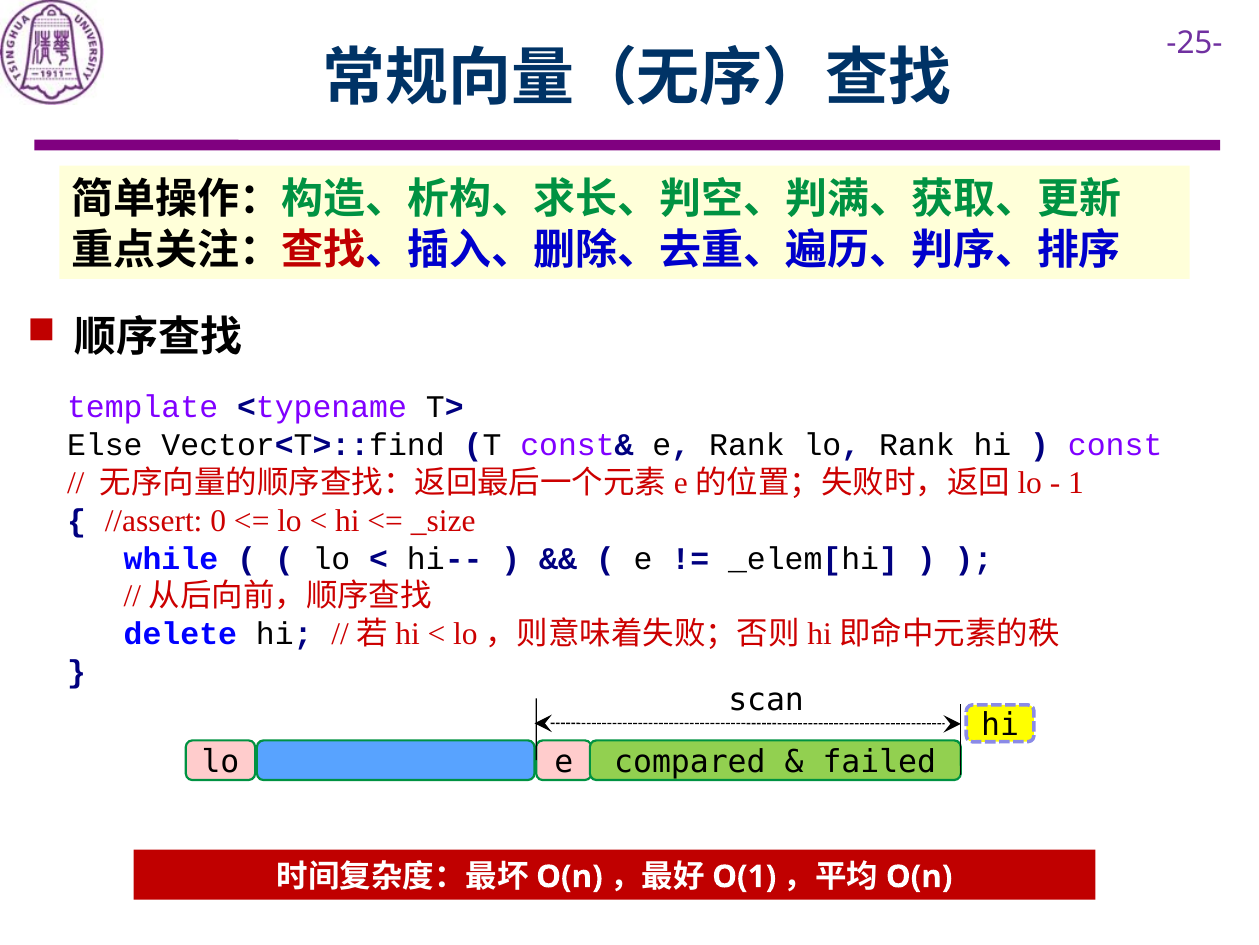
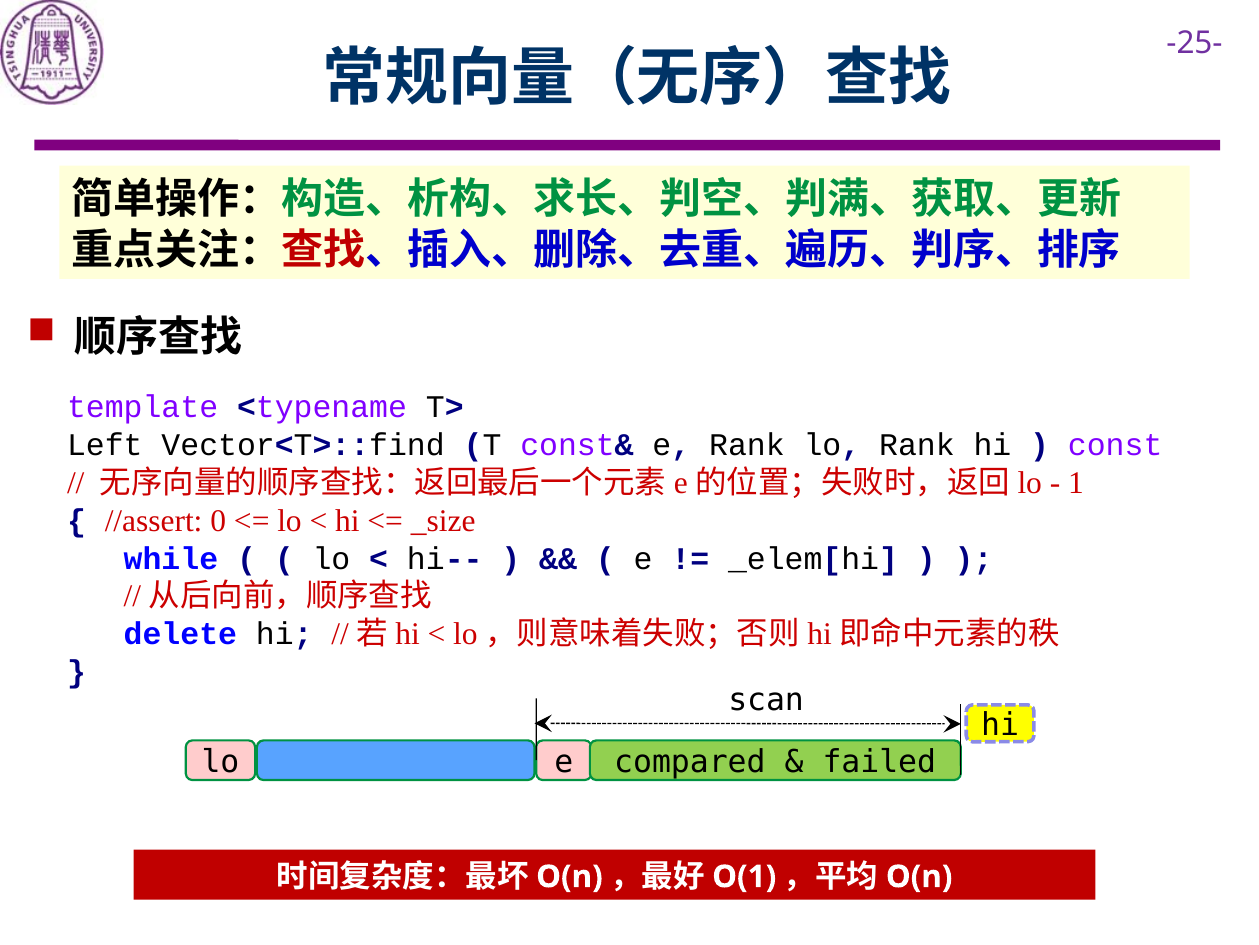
Else: Else -> Left (105, 445)
